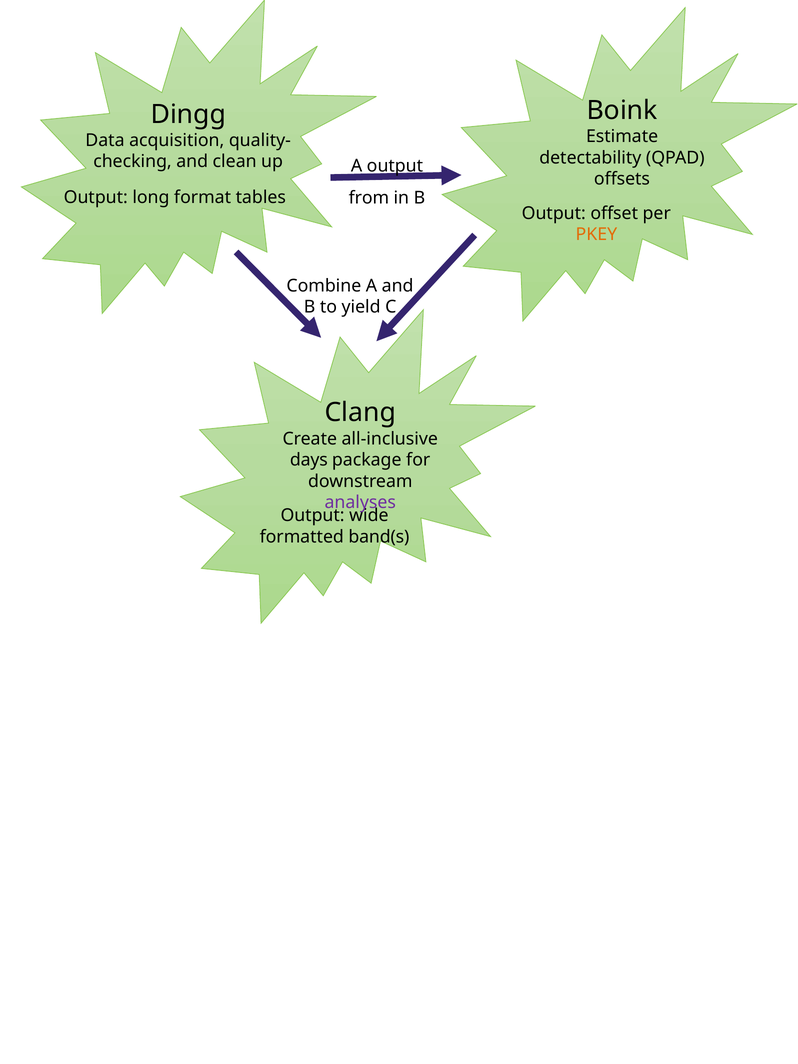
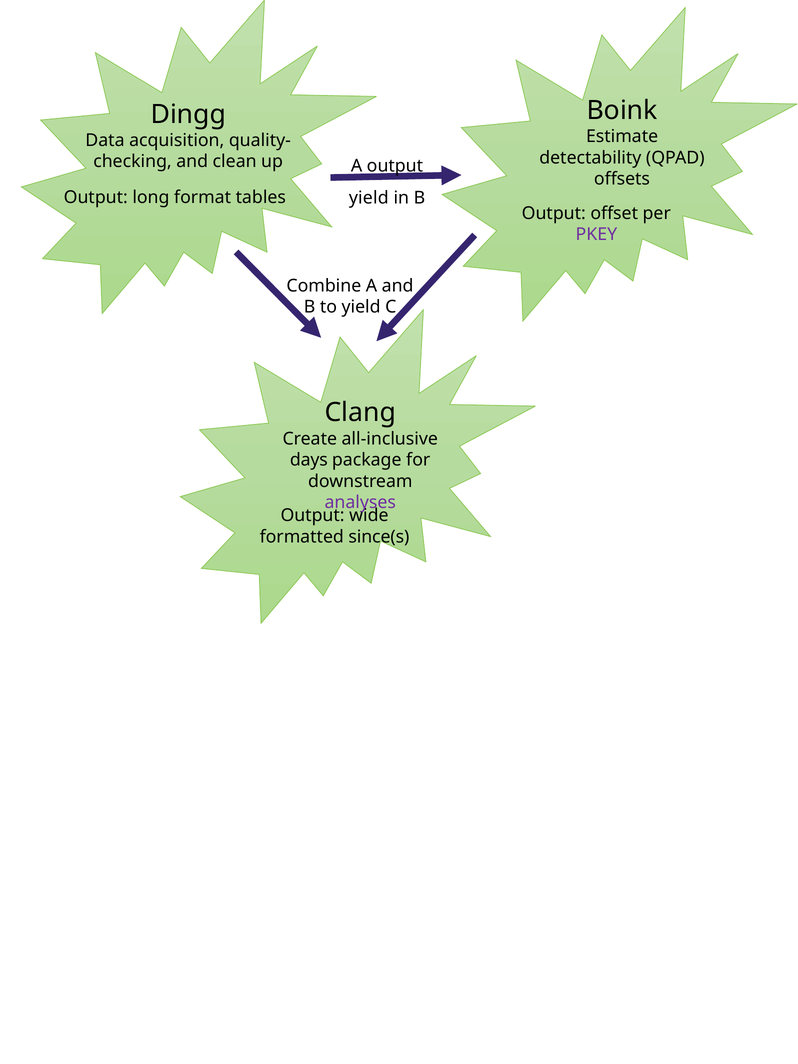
from: from -> yield (369, 198)
PKEY colour: orange -> purple (596, 235)
band(s: band(s -> since(s (379, 537)
